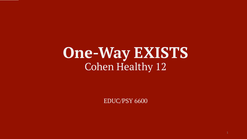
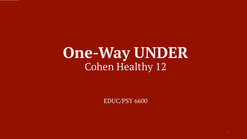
EXISTS: EXISTS -> UNDER (161, 53)
